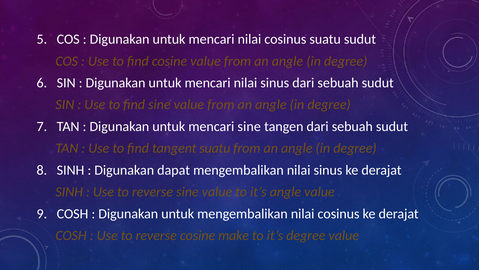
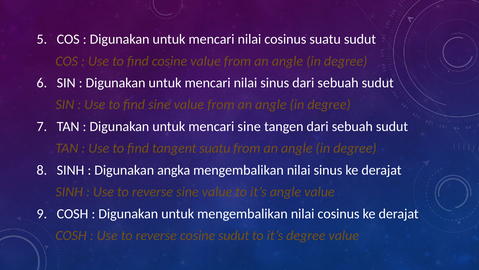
dapat: dapat -> angka (174, 170)
cosine make: make -> sudut (234, 235)
